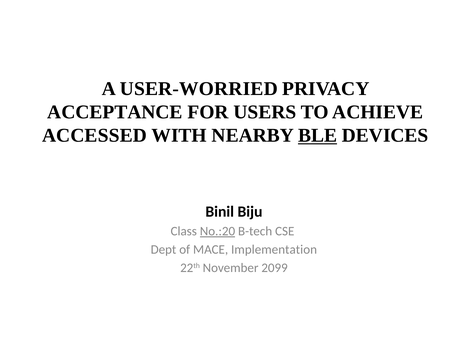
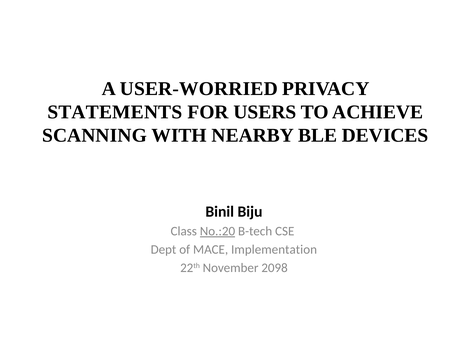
ACCEPTANCE: ACCEPTANCE -> STATEMENTS (115, 112)
ACCESSED: ACCESSED -> SCANNING (94, 135)
BLE underline: present -> none (318, 135)
2099: 2099 -> 2098 (275, 268)
